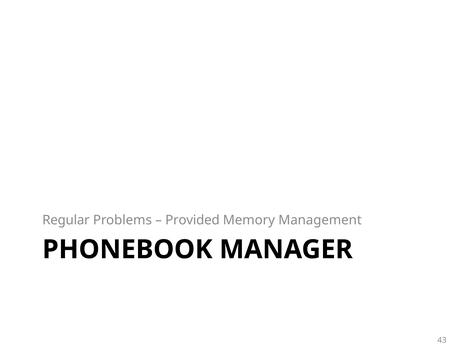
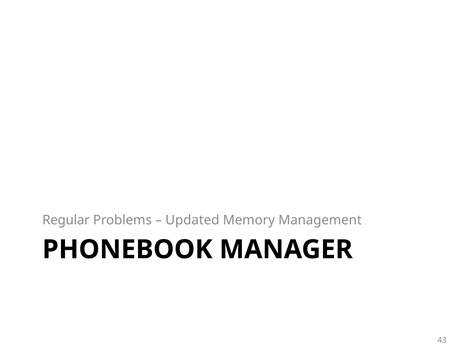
Provided: Provided -> Updated (192, 220)
